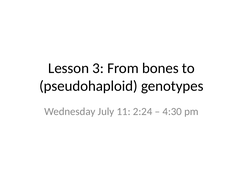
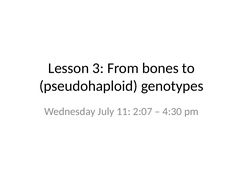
2:24: 2:24 -> 2:07 (143, 112)
